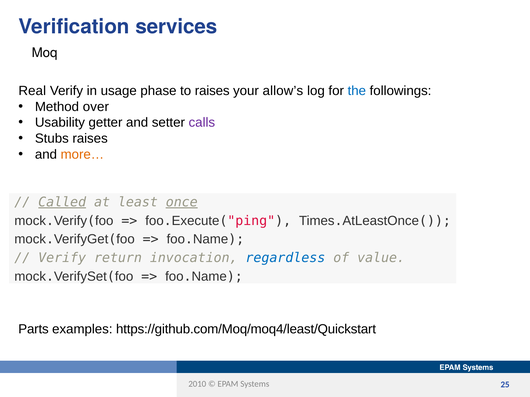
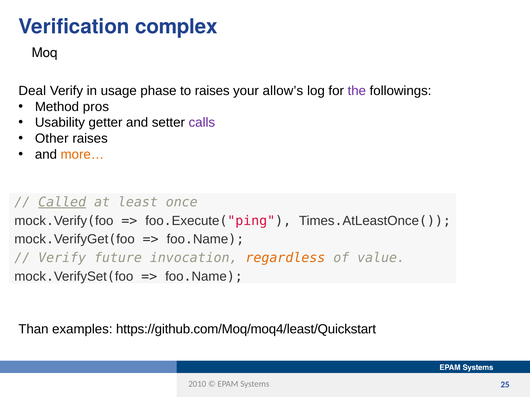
services: services -> complex (176, 27)
Real: Real -> Deal (32, 91)
the colour: blue -> purple (357, 91)
over: over -> pros (96, 107)
Stubs: Stubs -> Other (52, 139)
once underline: present -> none (182, 202)
return: return -> future (118, 258)
regardless colour: blue -> orange (285, 258)
Parts: Parts -> Than (33, 329)
